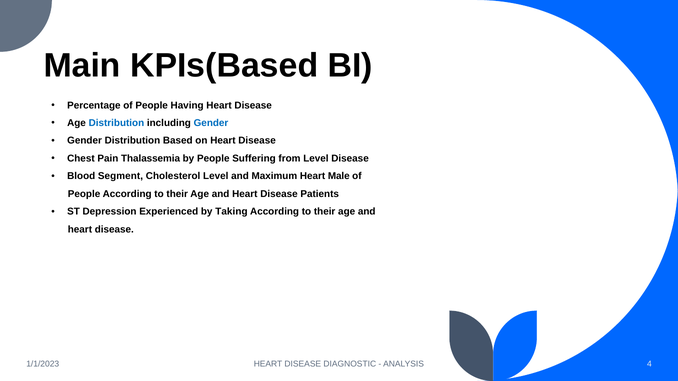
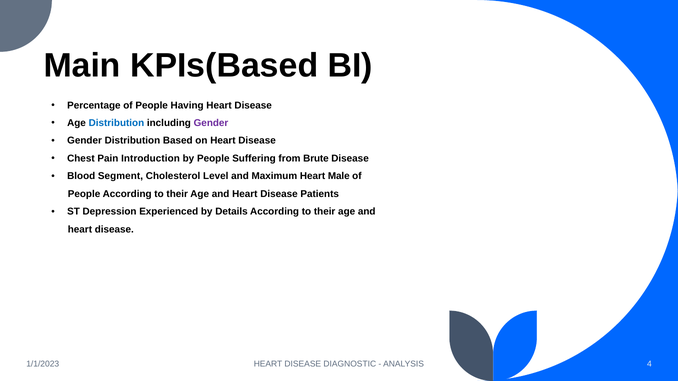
Gender colour: blue -> purple (211, 123)
Thalassemia: Thalassemia -> Introduction (150, 159)
from Level: Level -> Brute (316, 159)
Taking: Taking -> Details (231, 212)
